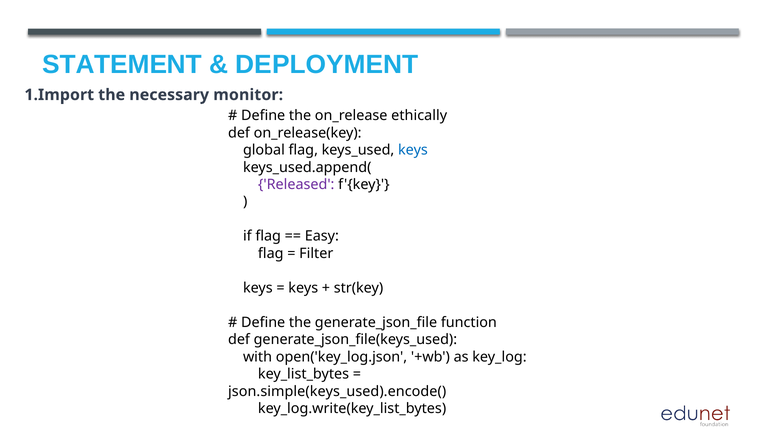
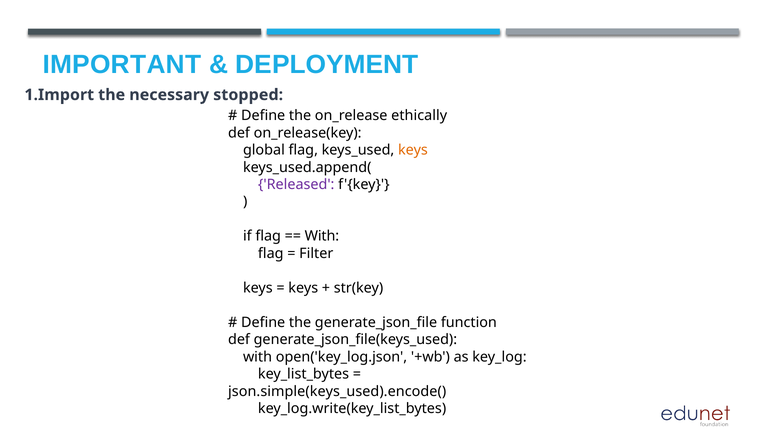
STATEMENT: STATEMENT -> IMPORTANT (122, 65)
monitor: monitor -> stopped (248, 95)
keys colour: blue -> orange (413, 150)
Easy: Easy -> With (322, 236)
